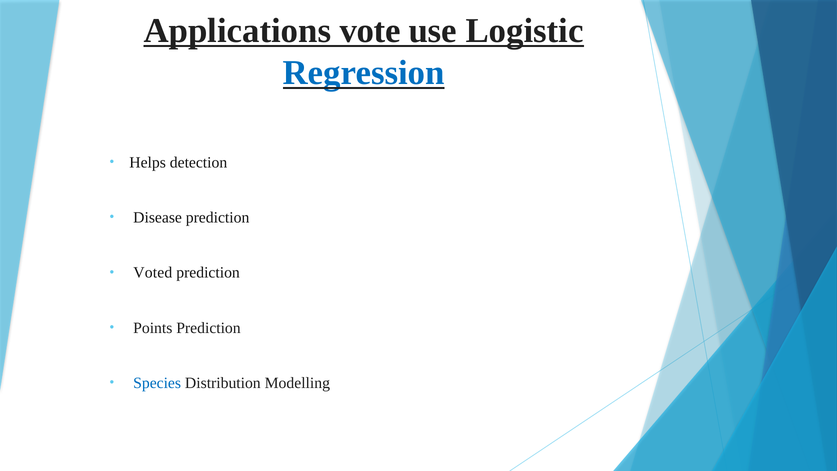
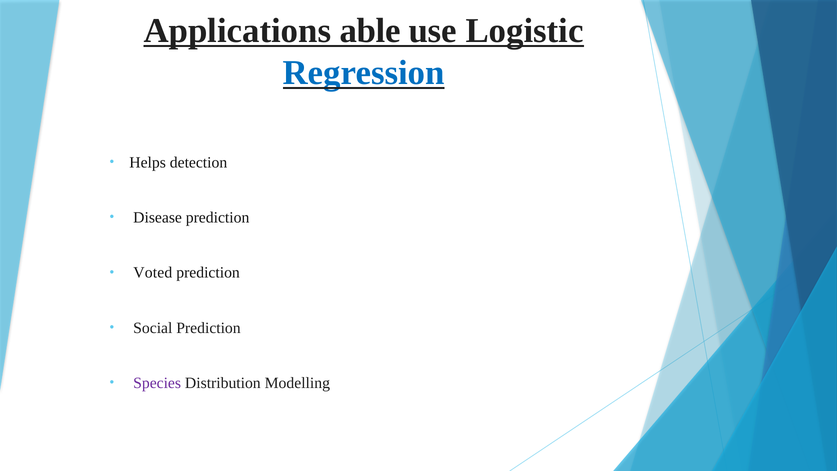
vote: vote -> able (370, 31)
Points: Points -> Social (153, 328)
Species colour: blue -> purple (157, 383)
